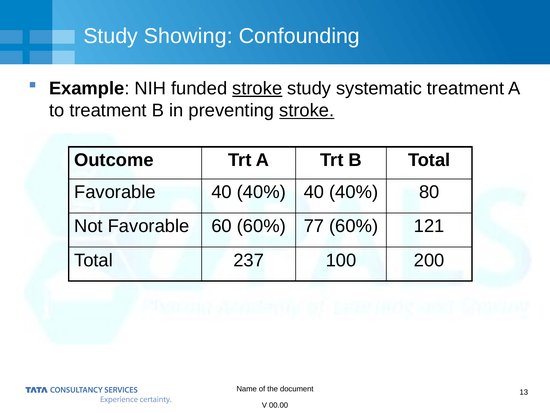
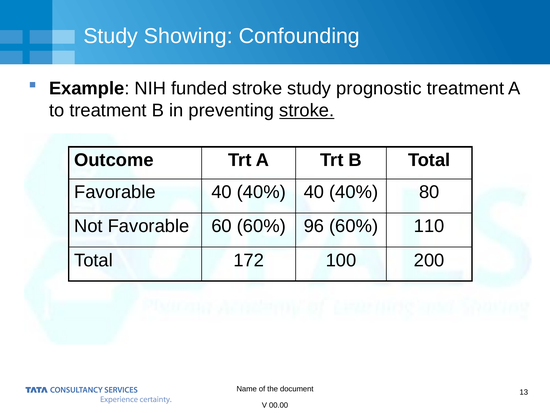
stroke underline: present -> none (257, 88)
systematic: systematic -> prognostic (379, 88)
77: 77 -> 96 (314, 226)
121: 121 -> 110 (429, 226)
237: 237 -> 172 (249, 260)
